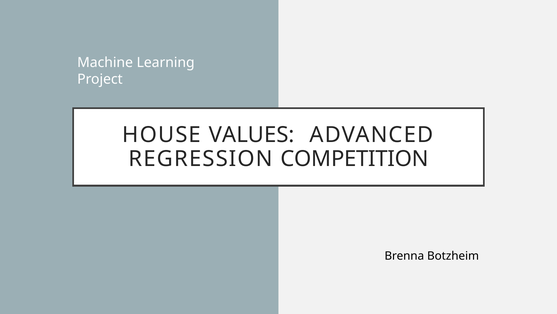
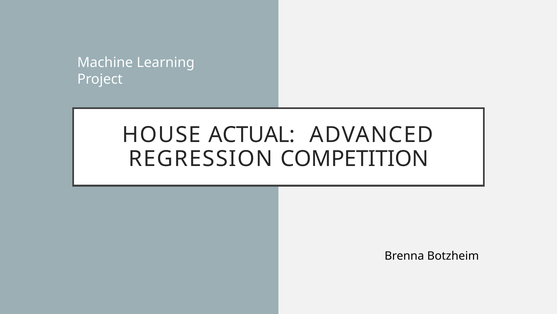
VALUES: VALUES -> ACTUAL (252, 135)
